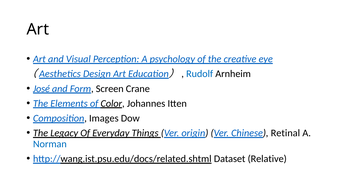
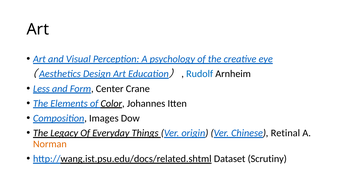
José: José -> Less (41, 89)
Screen: Screen -> Center (110, 89)
Norman colour: blue -> orange (50, 144)
Relative: Relative -> Scrutiny (267, 159)
